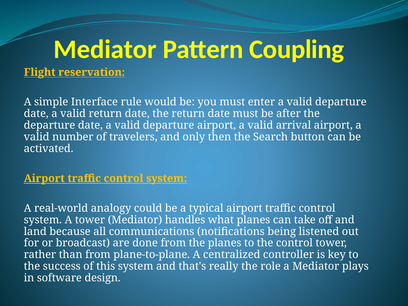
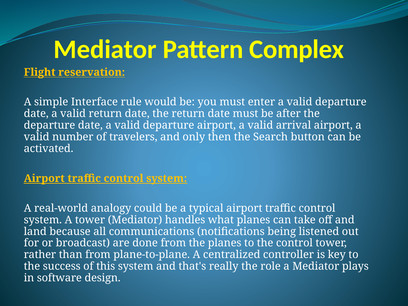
Coupling: Coupling -> Complex (297, 49)
